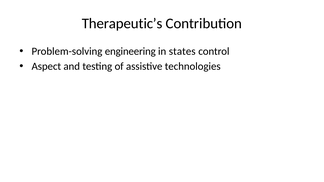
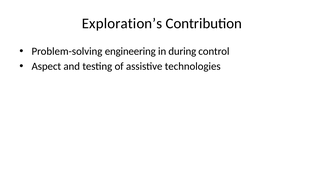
Therapeutic’s: Therapeutic’s -> Exploration’s (122, 24)
states: states -> during (182, 51)
